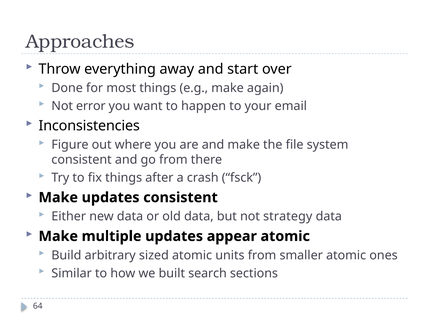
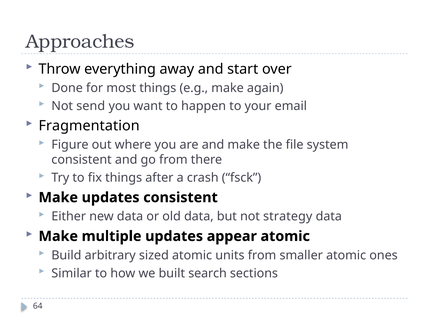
error: error -> send (91, 106)
Inconsistencies: Inconsistencies -> Fragmentation (89, 126)
